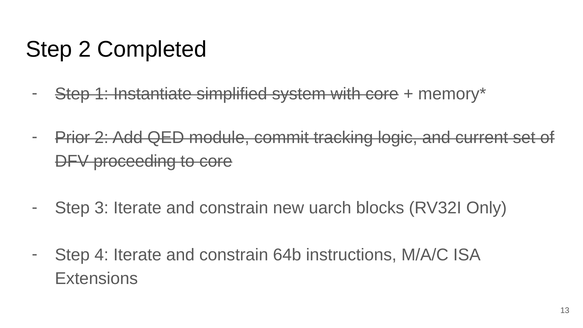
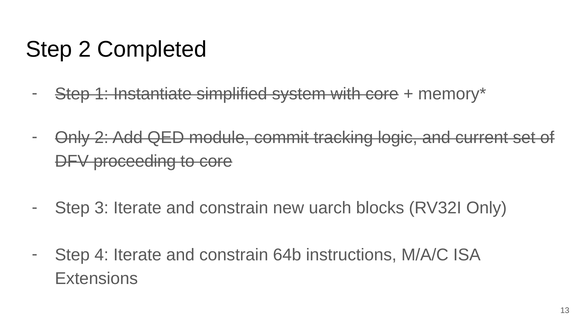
Prior: Prior -> Only (72, 138)
